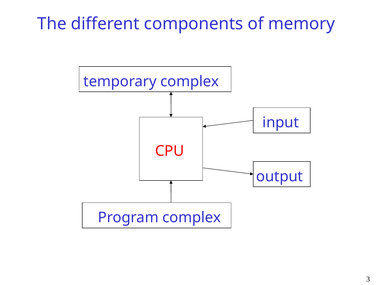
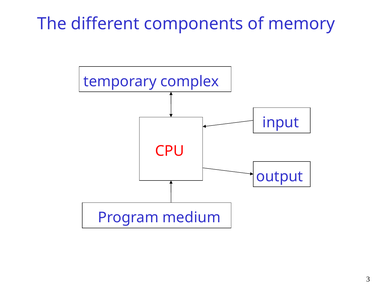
Program complex: complex -> medium (192, 218)
